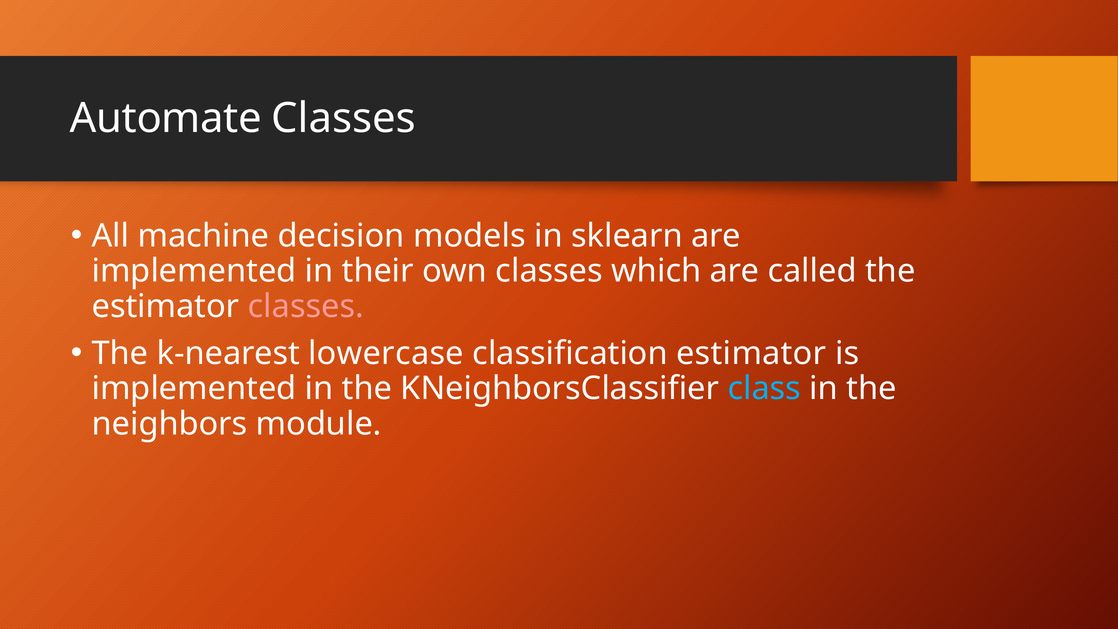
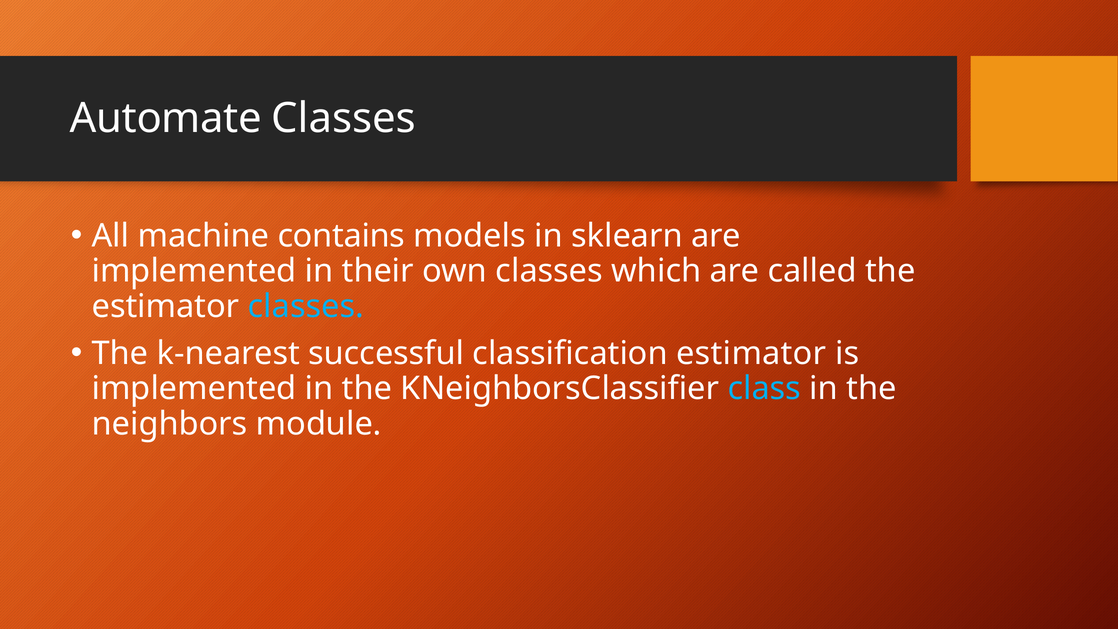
decision: decision -> contains (341, 236)
classes colour: pink -> light blue (306, 306)
lowercase: lowercase -> successful (386, 353)
